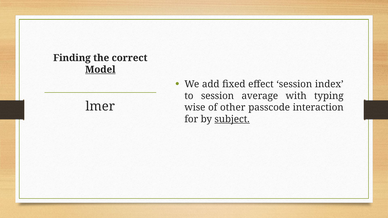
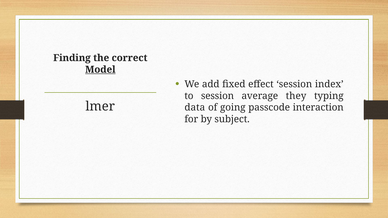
with: with -> they (296, 96)
wise: wise -> data (195, 108)
other: other -> going (233, 108)
subject underline: present -> none (232, 119)
